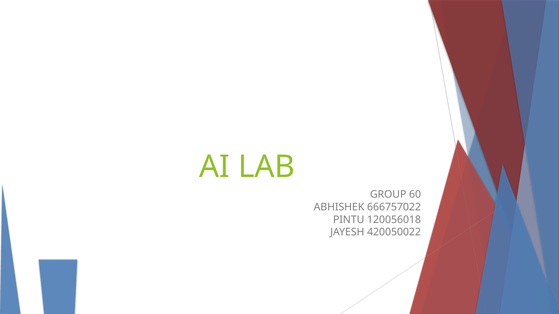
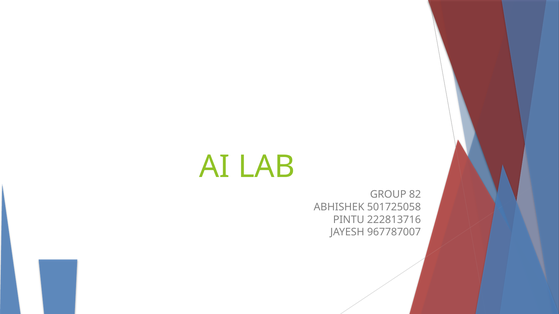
60: 60 -> 82 (415, 195)
666757022: 666757022 -> 501725058 (394, 207)
120056018: 120056018 -> 222813716 (394, 220)
420050022: 420050022 -> 967787007 (394, 233)
